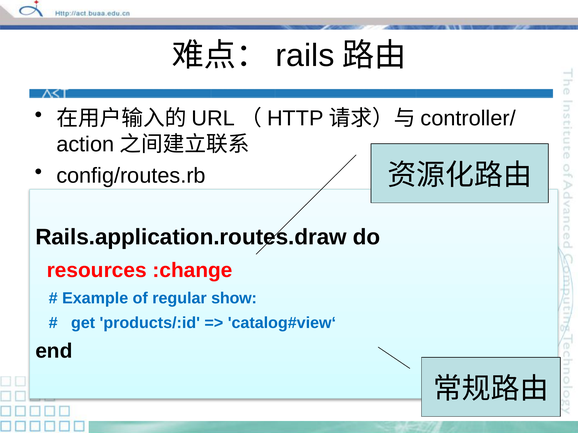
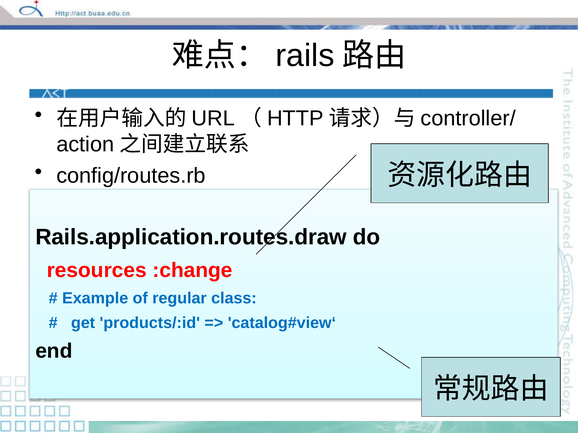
show: show -> class (234, 299)
